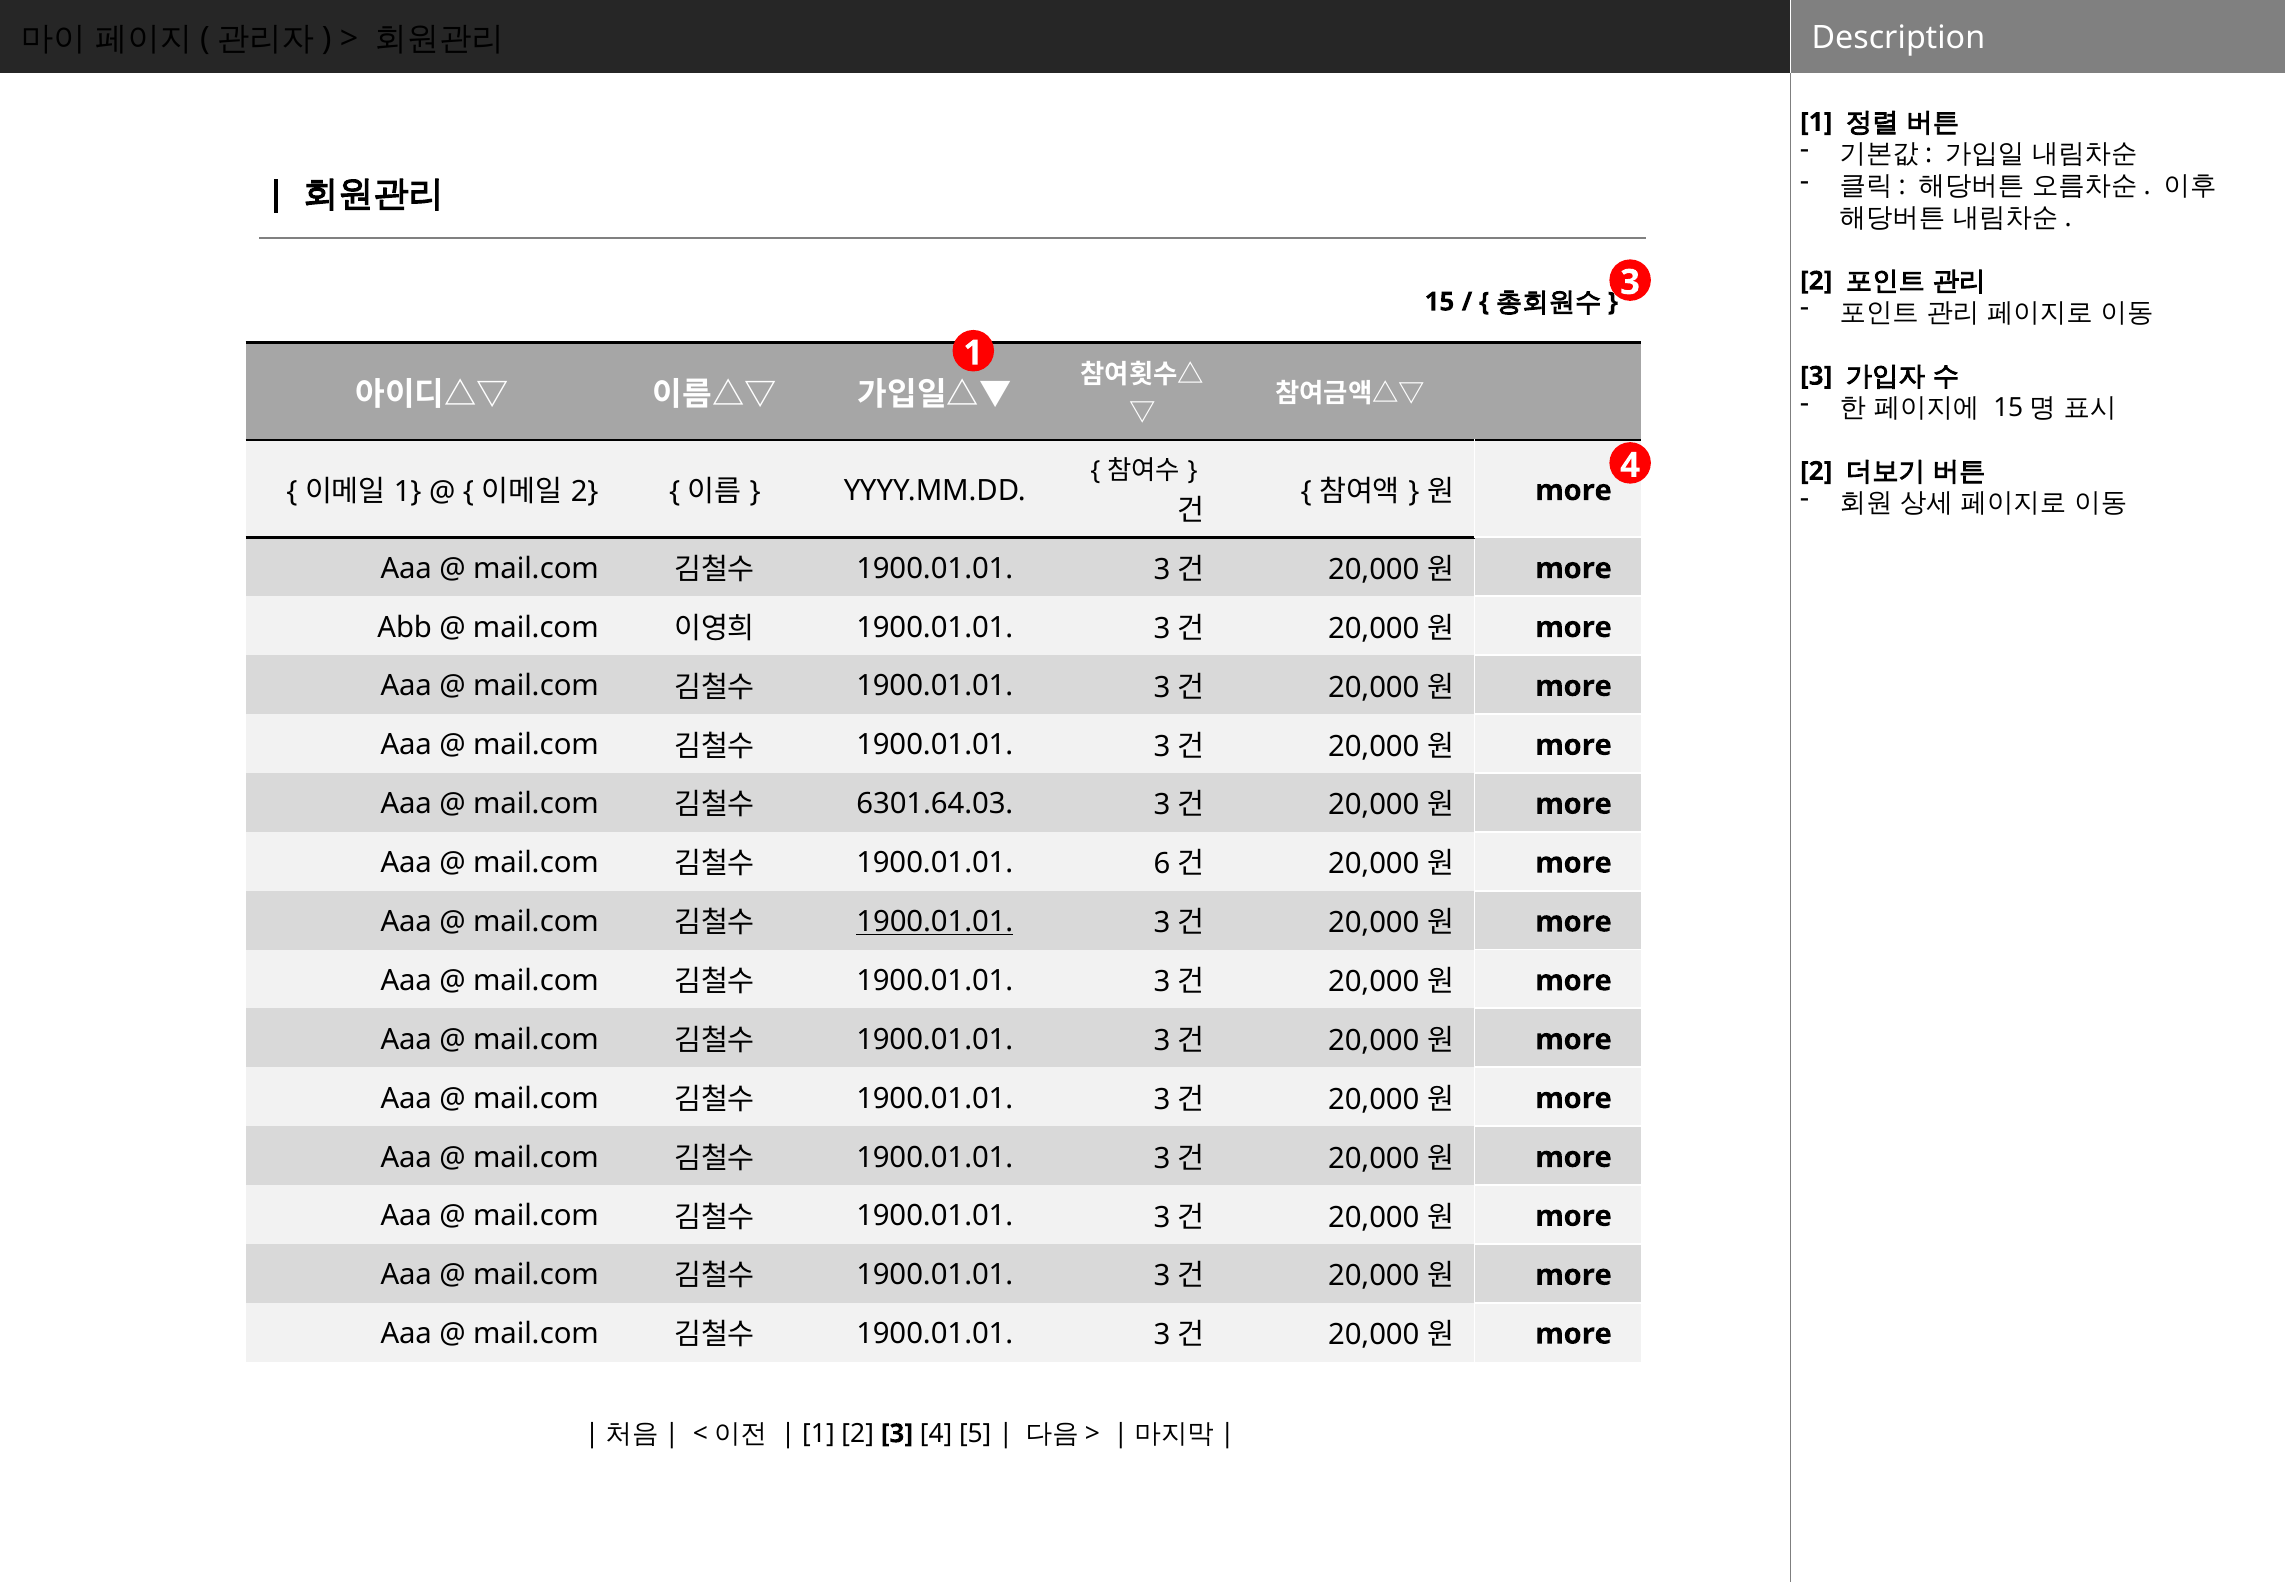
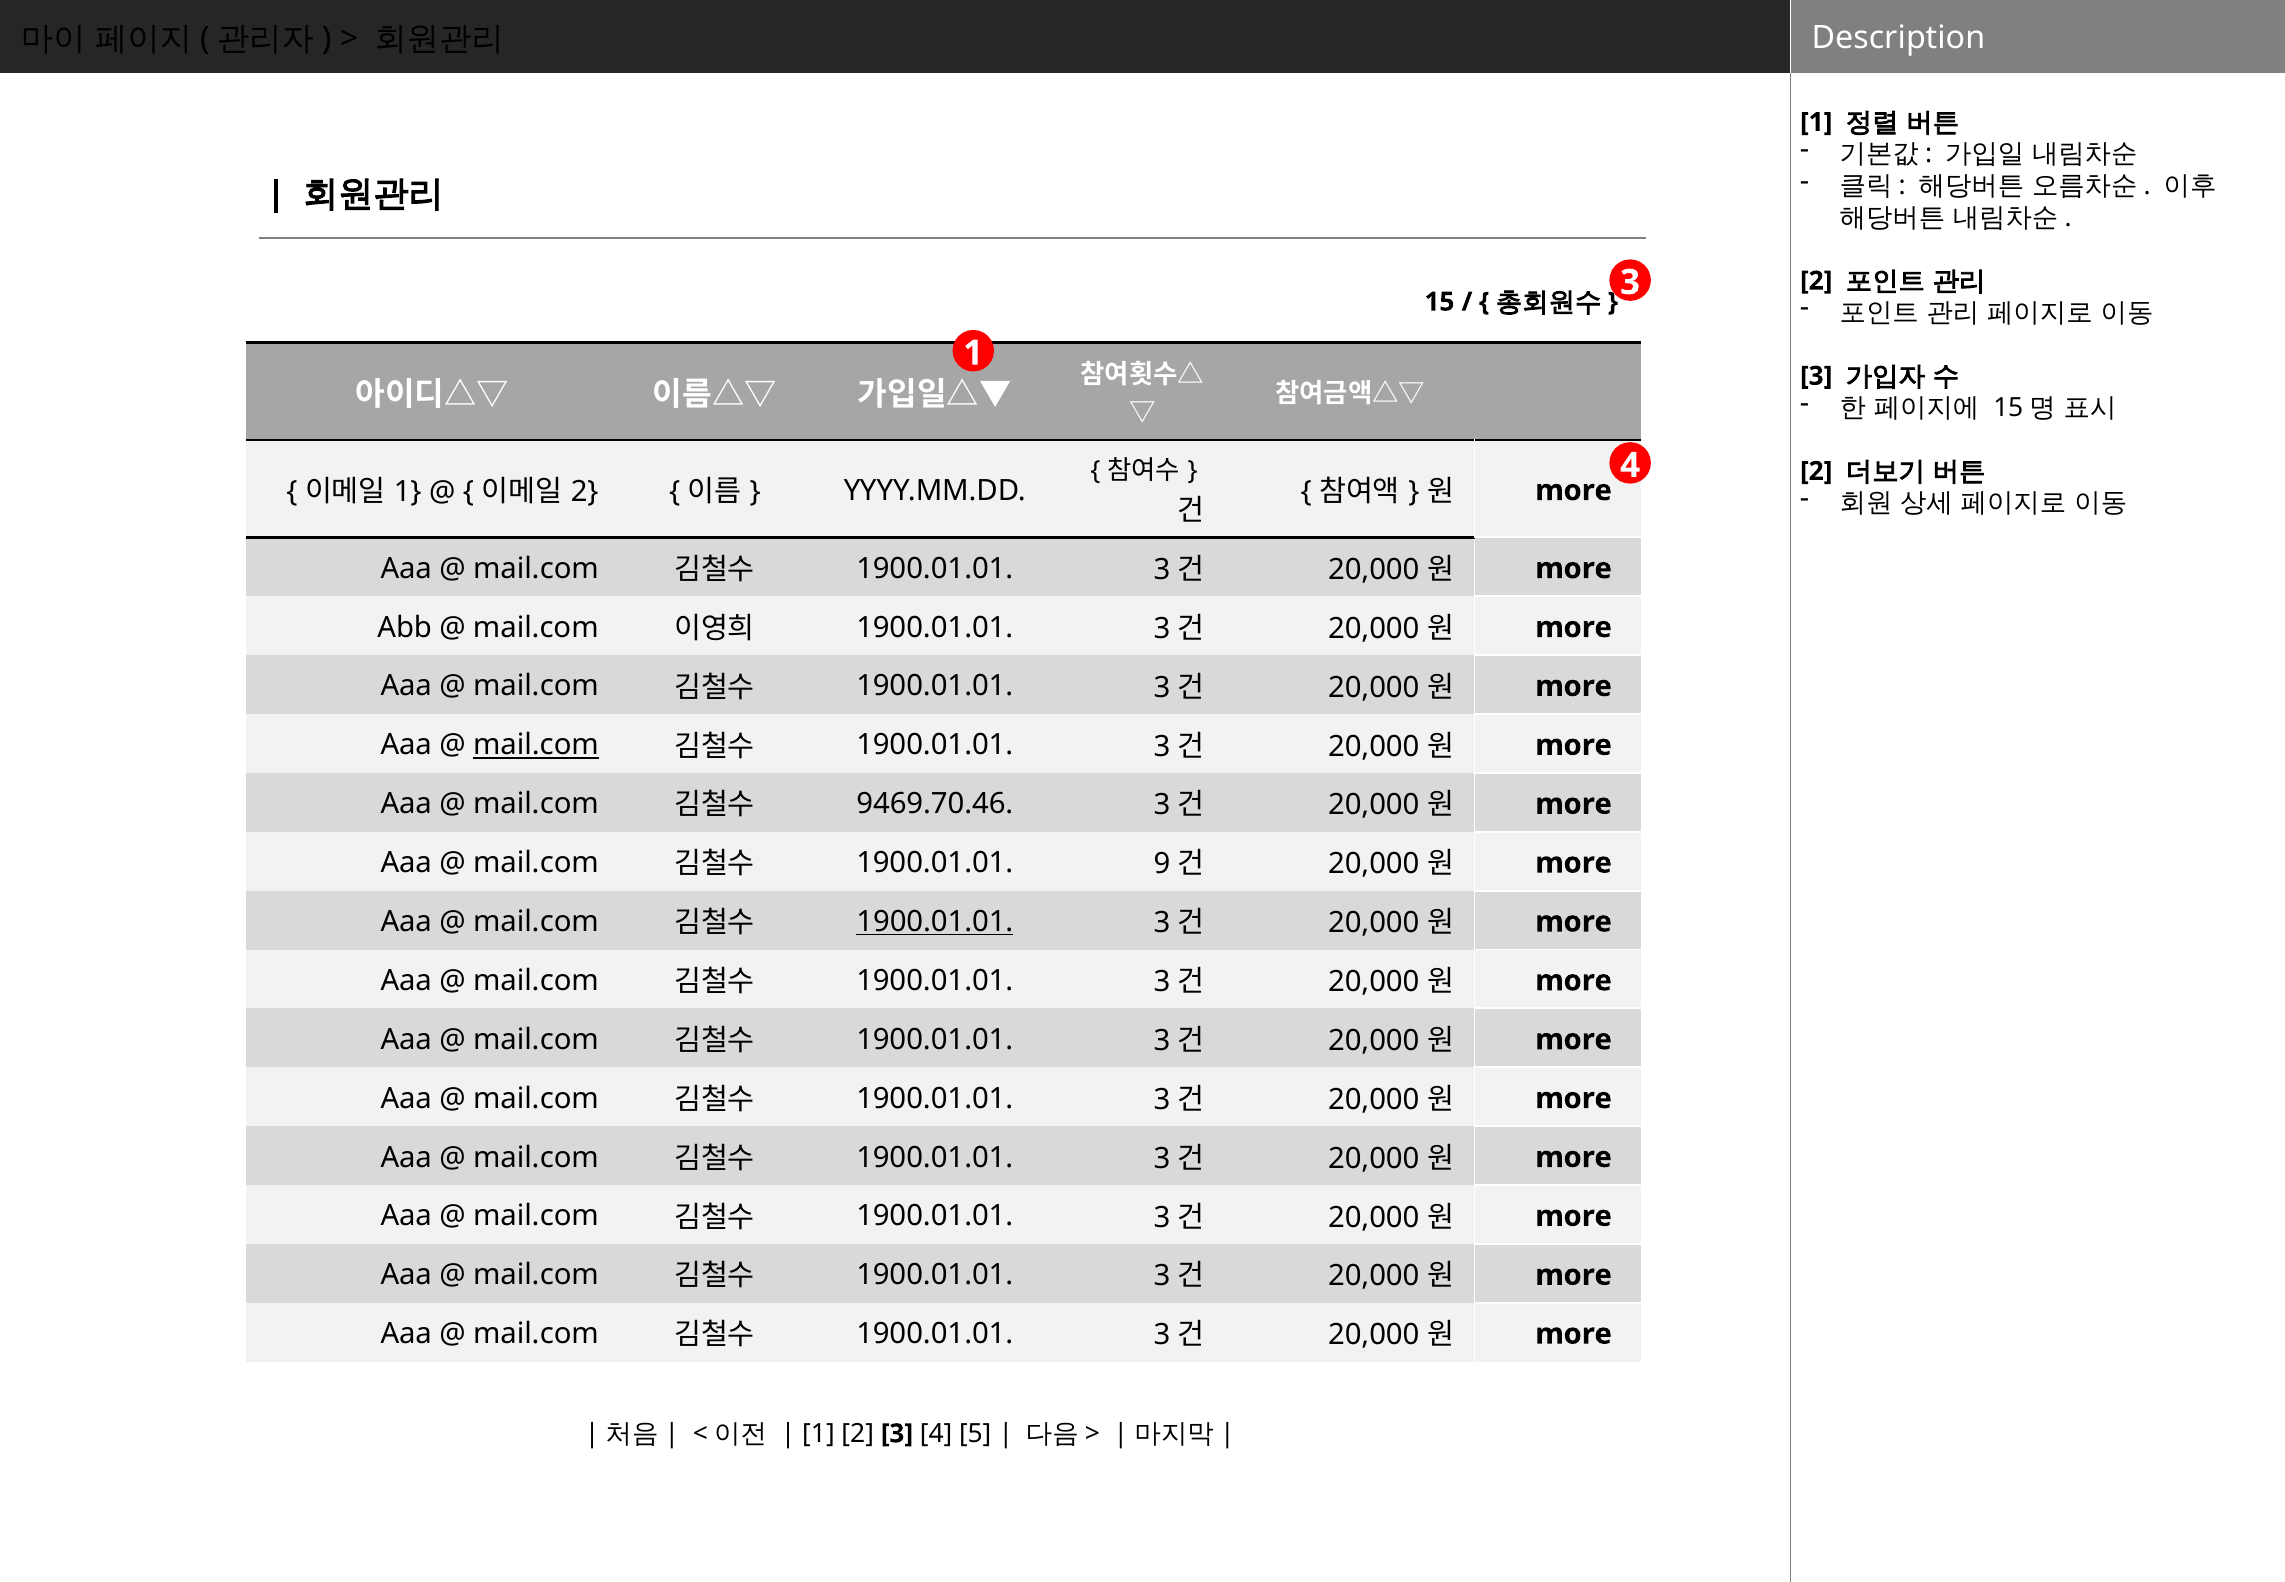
mail.com underline: none -> present (536, 745)
6301.64.03: 6301.64.03 -> 9469.70.46 (935, 804)
6: 6 -> 9 (1162, 864)
